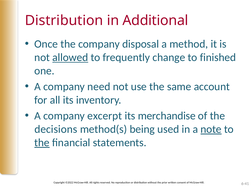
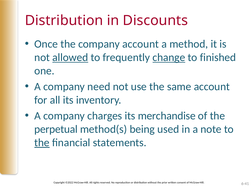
Additional: Additional -> Discounts (155, 21)
company disposal: disposal -> account (141, 44)
change underline: none -> present (169, 57)
excerpt: excerpt -> charges (105, 116)
decisions: decisions -> perpetual (56, 129)
note underline: present -> none (211, 129)
